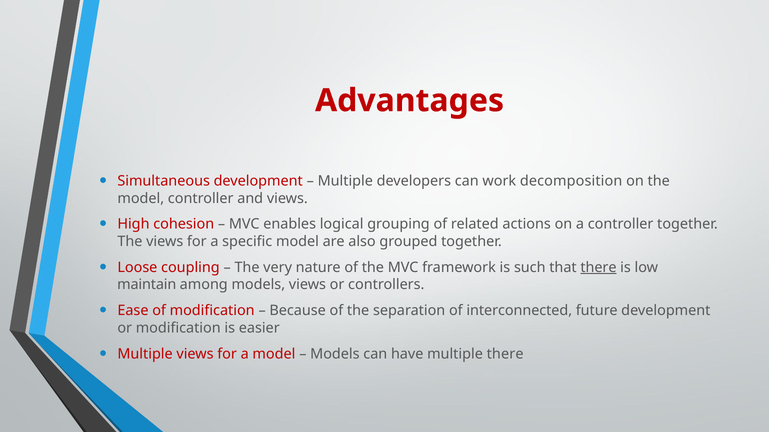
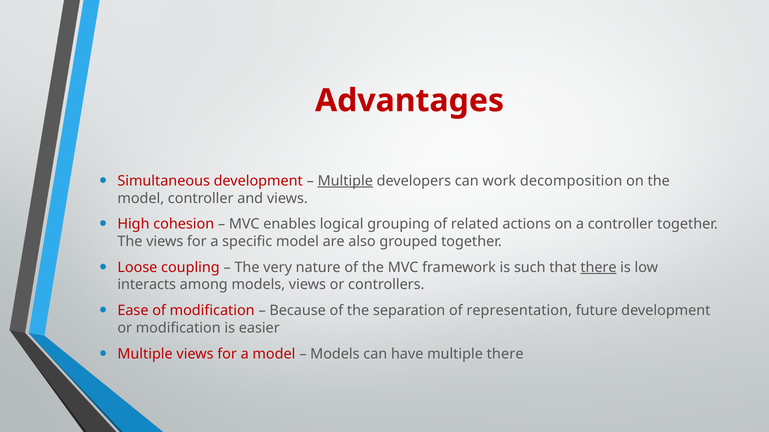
Multiple underline: none -> present (345, 181)
maintain: maintain -> interacts (147, 285)
interconnected: interconnected -> representation (519, 311)
